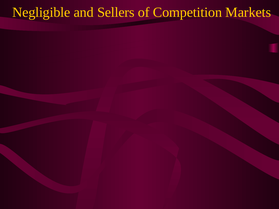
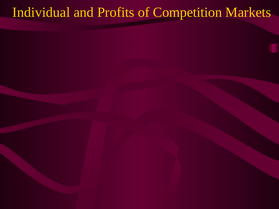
Negligible: Negligible -> Individual (41, 12)
Sellers: Sellers -> Profits (116, 12)
